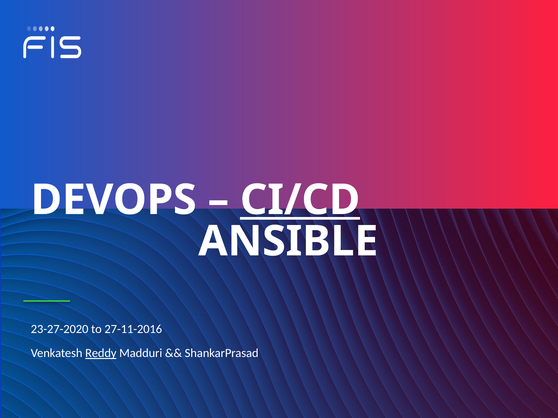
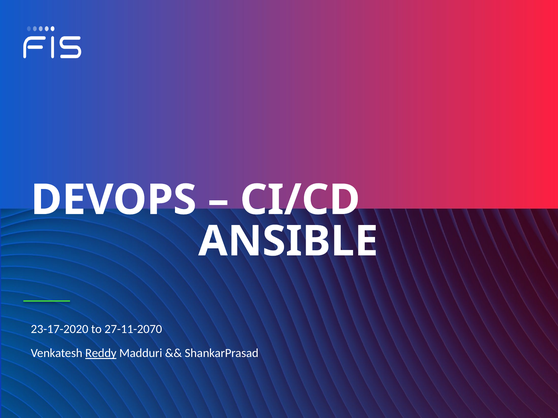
CI/CD underline: present -> none (300, 200)
23-27-2020: 23-27-2020 -> 23-17-2020 (60, 329)
27-11-2016: 27-11-2016 -> 27-11-2070 (133, 329)
